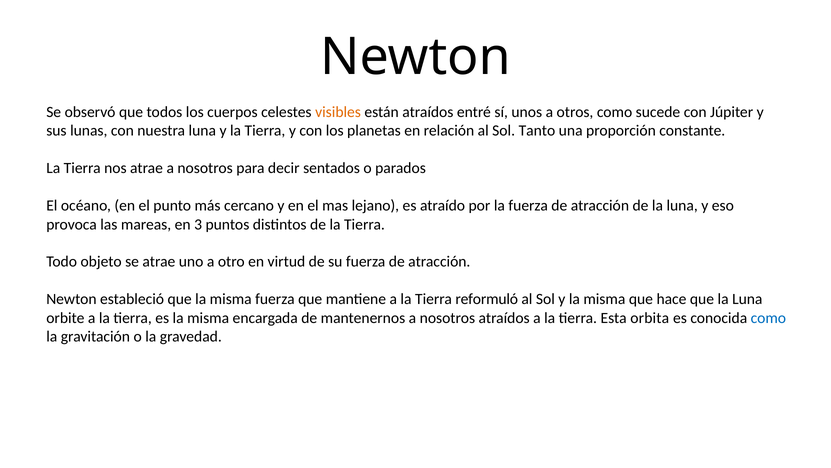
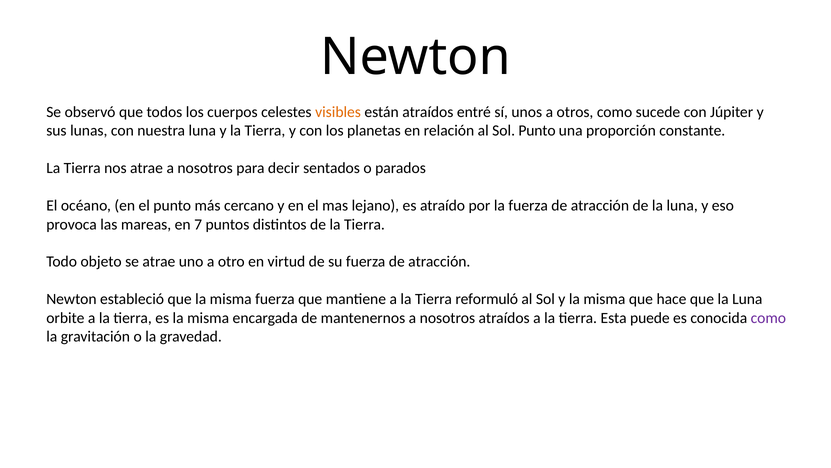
Sol Tanto: Tanto -> Punto (537, 131)
3: 3 -> 7 (198, 224)
orbita: orbita -> puede (650, 318)
como colour: blue -> purple (768, 318)
